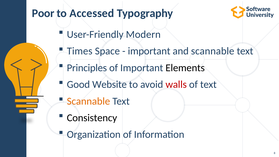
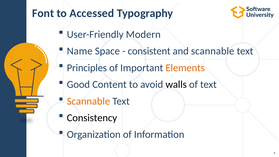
Poor: Poor -> Font (43, 13)
Times: Times -> Name (80, 51)
important: important -> consistent (149, 51)
Elements colour: black -> orange (185, 68)
Website: Website -> Content (109, 84)
walls colour: red -> black (176, 84)
